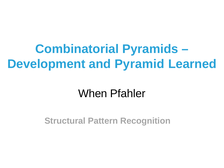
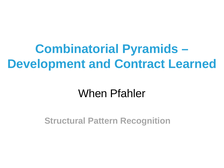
Pyramid: Pyramid -> Contract (140, 64)
